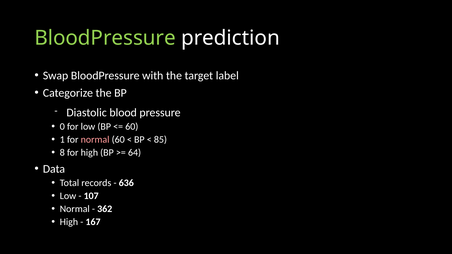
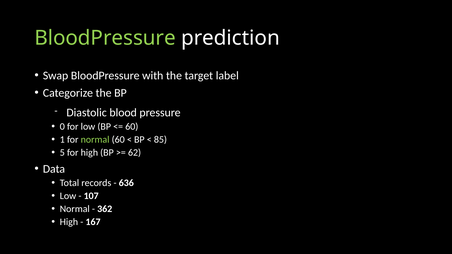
normal colour: pink -> light green (95, 140)
8: 8 -> 5 (62, 153)
64: 64 -> 62 (135, 153)
